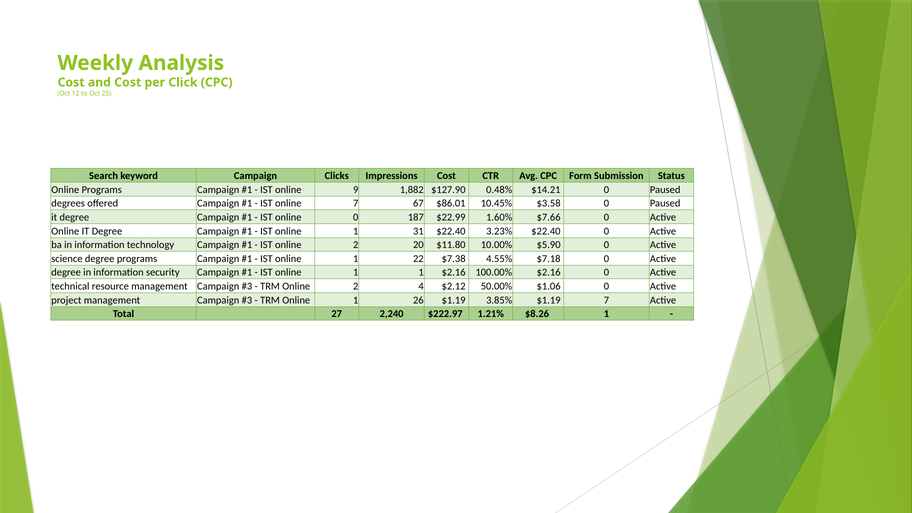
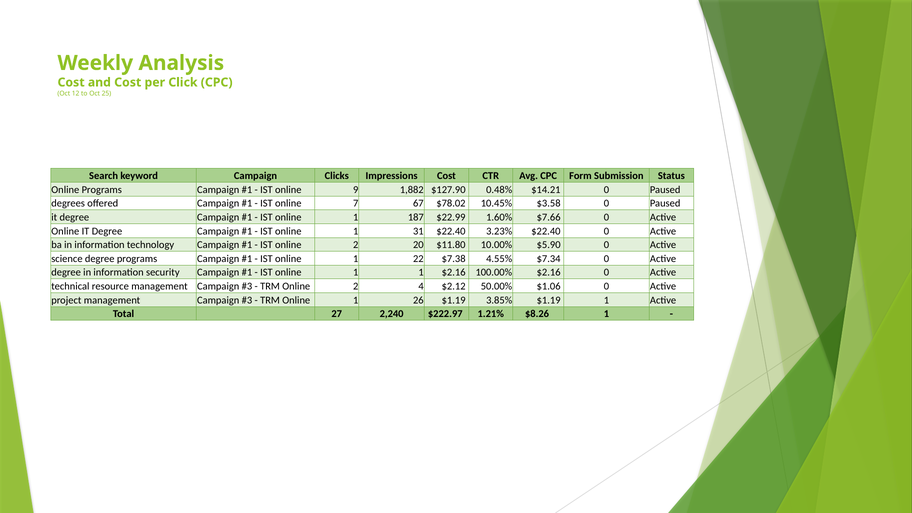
$86.01: $86.01 -> $78.02 (451, 203)
0: 0 -> 1 (356, 217)
$7.18: $7.18 -> $7.34 (549, 259)
$1.19 7: 7 -> 1 (606, 300)
